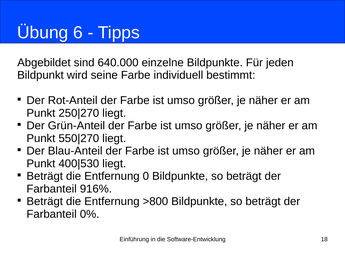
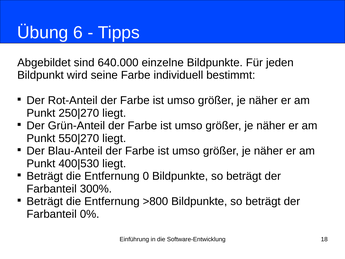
916%: 916% -> 300% (96, 189)
